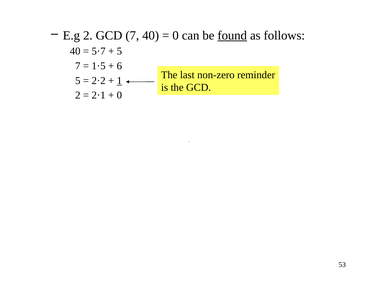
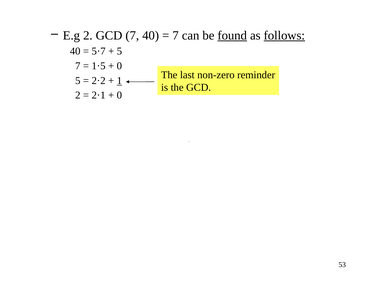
0: 0 -> 7 (176, 36)
follows underline: none -> present (284, 36)
6: 6 -> 0 (119, 66)
